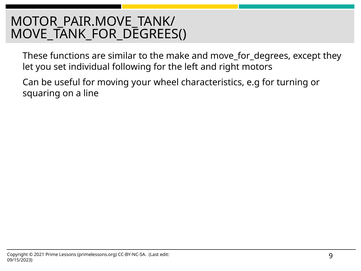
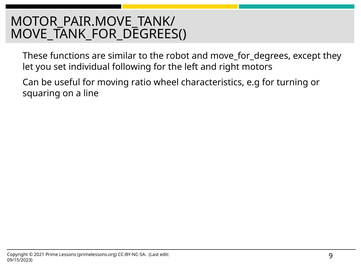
make: make -> robot (178, 56)
your: your -> ratio (141, 82)
